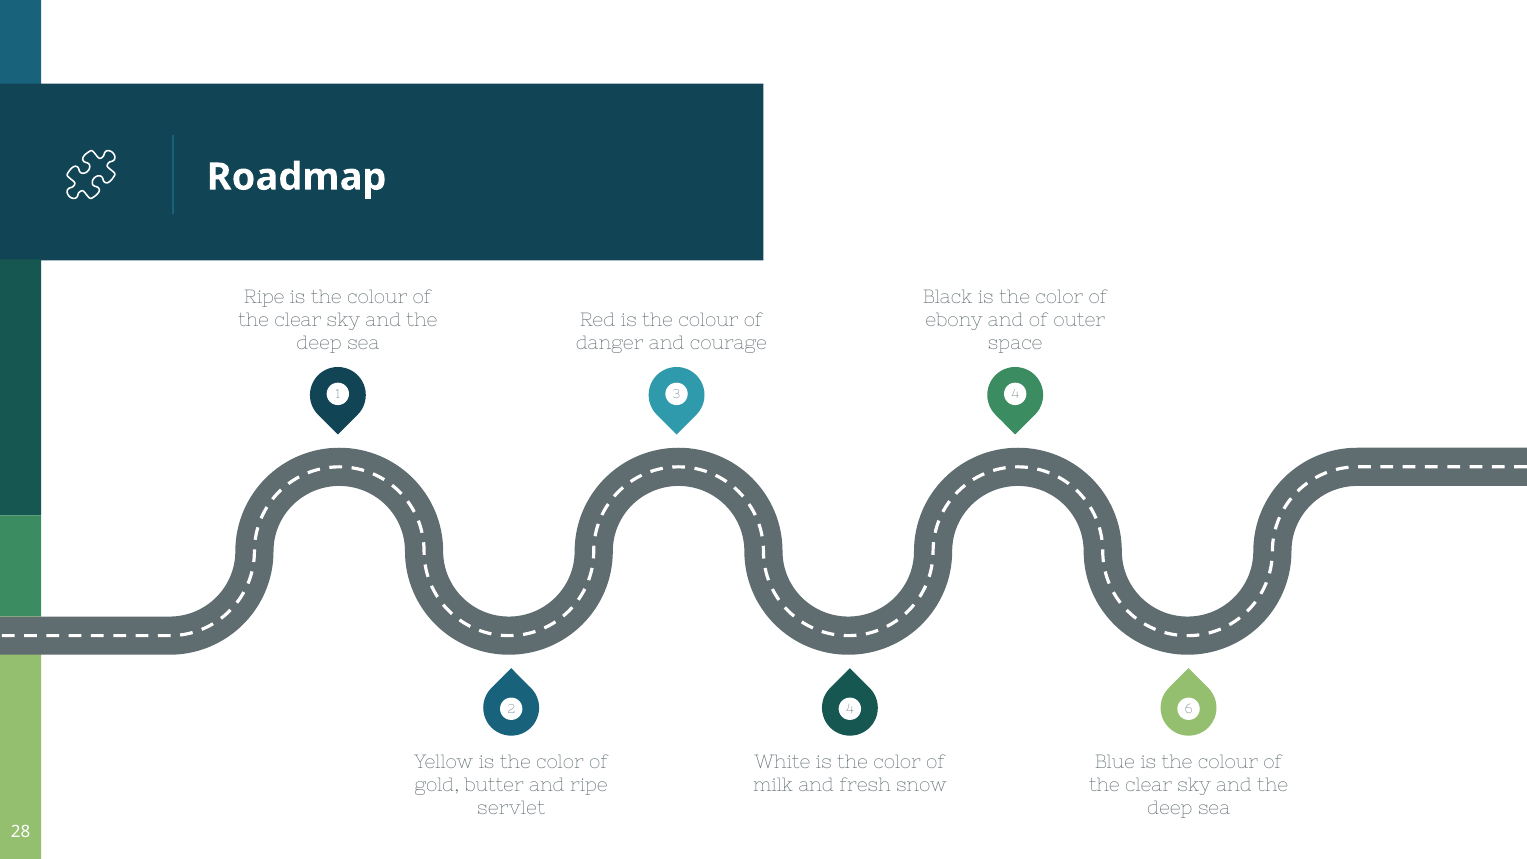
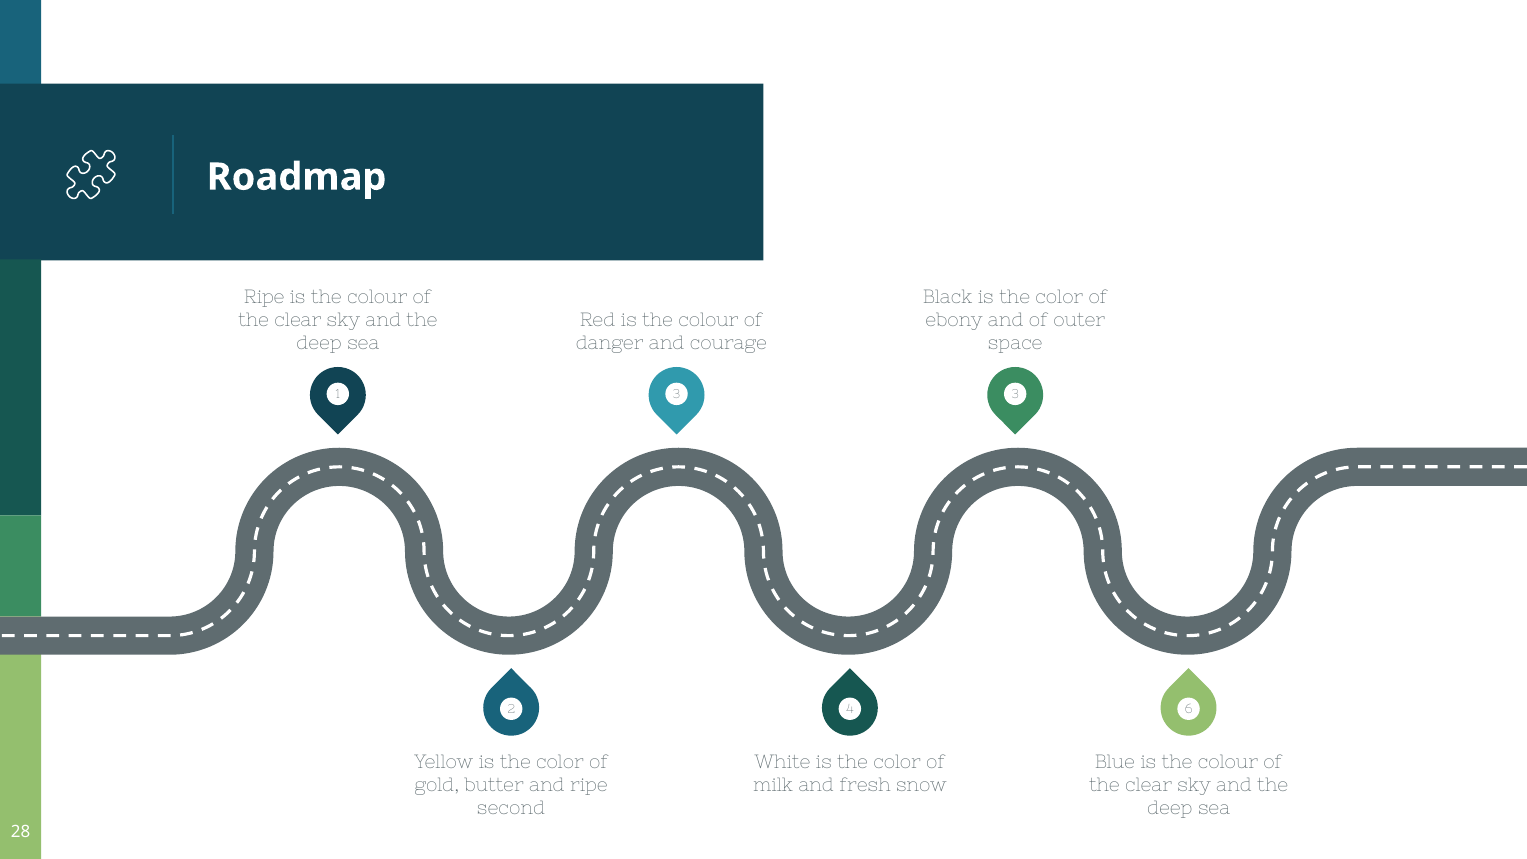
3 4: 4 -> 3 (1015, 395)
servlet: servlet -> second (511, 808)
